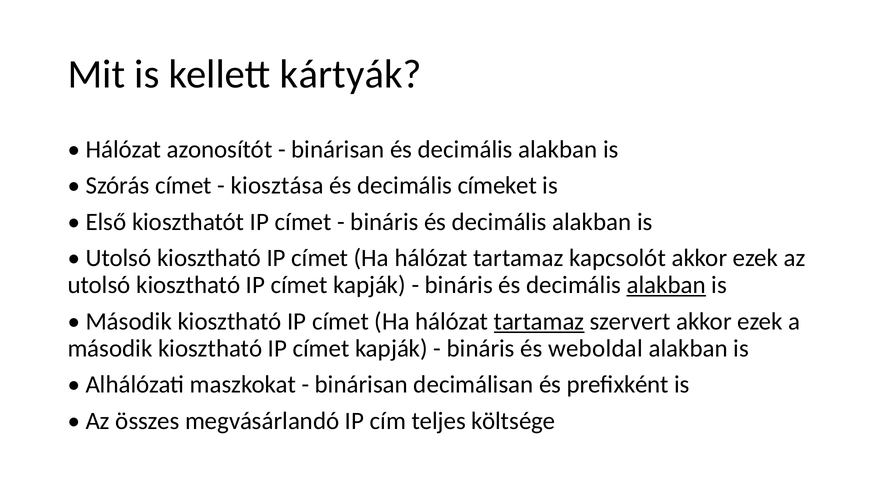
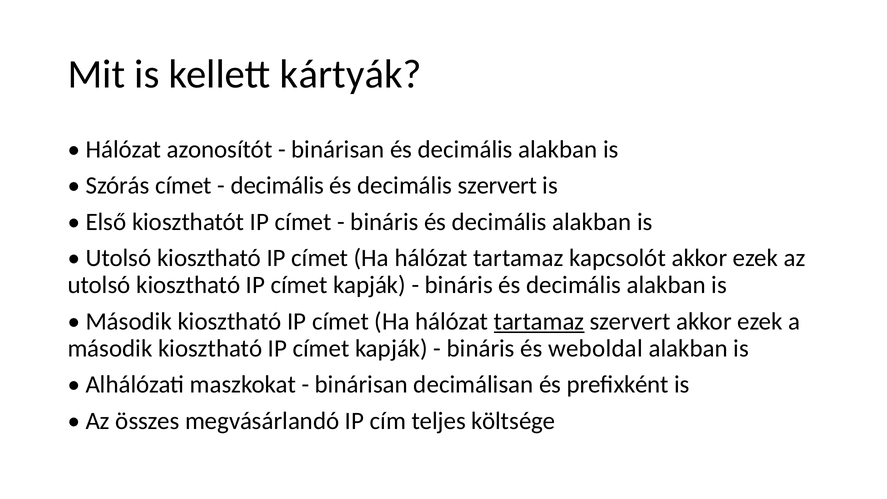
kiosztása: kiosztása -> decimális (277, 186)
decimális címeket: címeket -> szervert (497, 186)
alakban underline: present -> none (666, 285)
